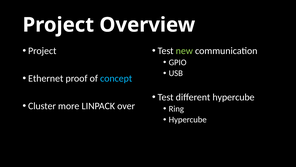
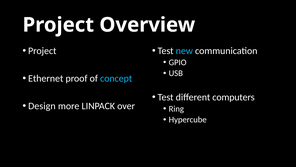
new colour: light green -> light blue (184, 51)
different hypercube: hypercube -> computers (233, 97)
Cluster: Cluster -> Design (42, 106)
